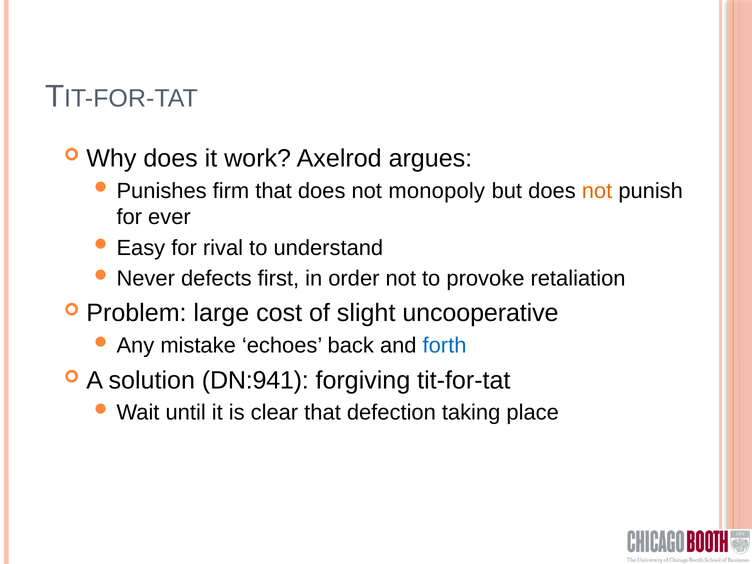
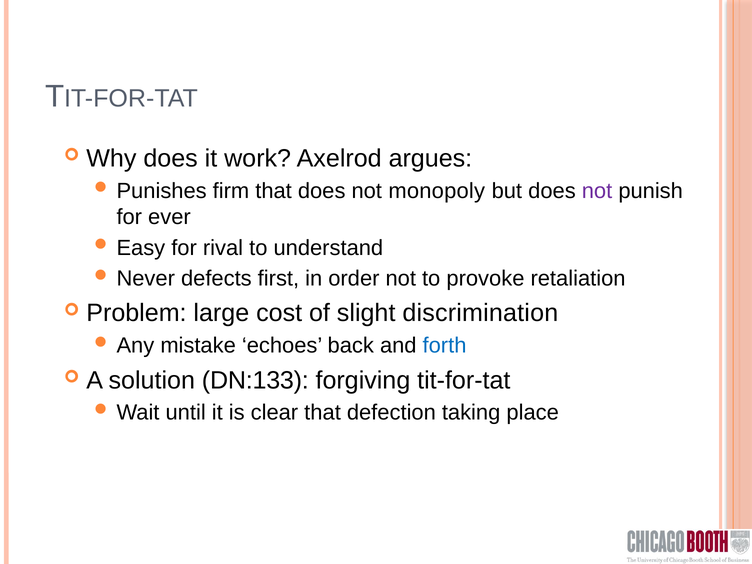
not colour: orange -> purple (597, 191)
uncooperative: uncooperative -> discrimination (480, 313)
DN:941: DN:941 -> DN:133 (255, 380)
